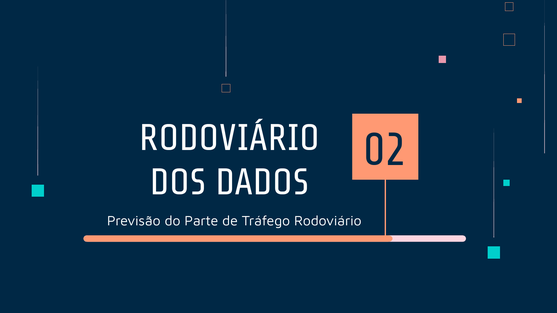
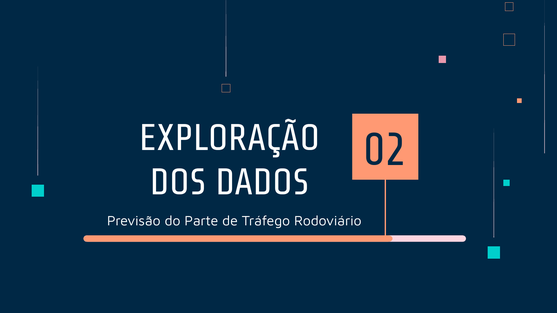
RODOVIÁRIO: RODOVIÁRIO -> EXPLORAÇÃO (230, 138)
